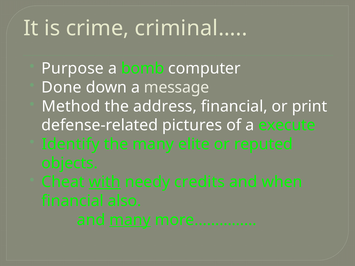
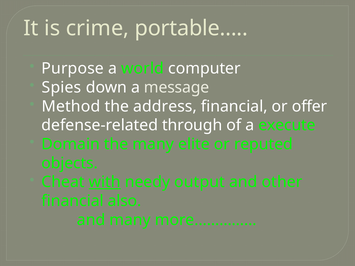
criminal…: criminal… -> portable… (191, 28)
bomb: bomb -> world (143, 69)
Done: Done -> Spies (62, 87)
print: print -> offer (310, 106)
pictures: pictures -> through (192, 125)
Identify: Identify -> Domain (71, 144)
credits: credits -> output (200, 182)
when: when -> other (282, 182)
many underline: present -> none (130, 220)
